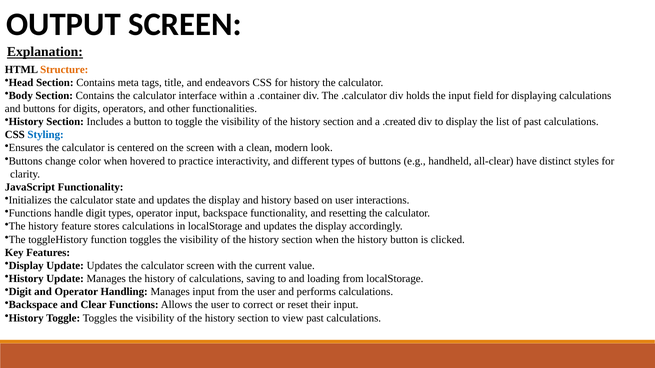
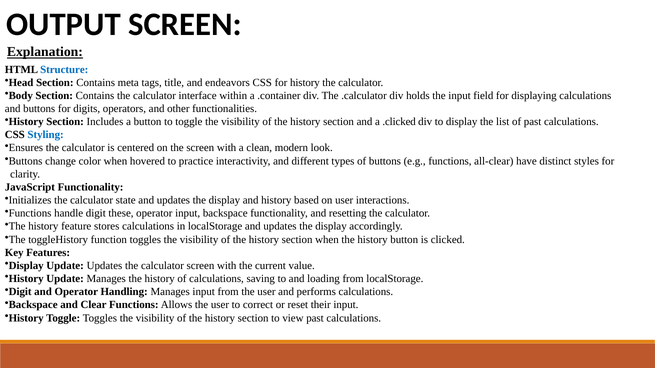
Structure colour: orange -> blue (64, 70)
.created: .created -> .clicked (399, 122)
e.g handheld: handheld -> functions (450, 161)
digit types: types -> these (121, 214)
